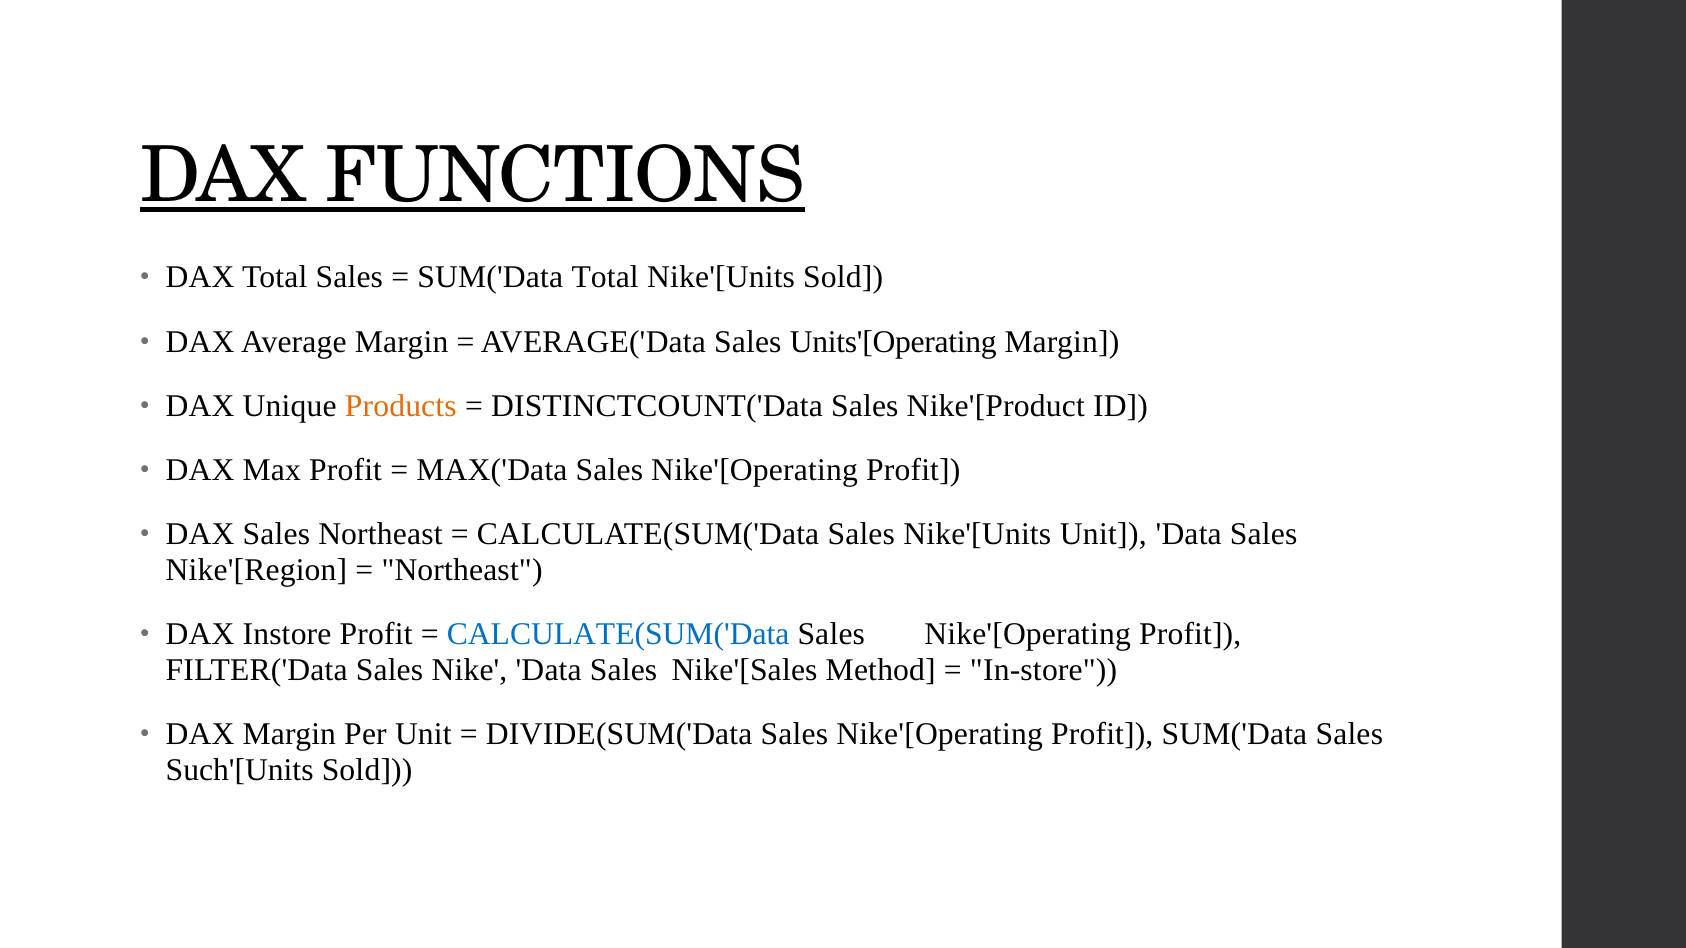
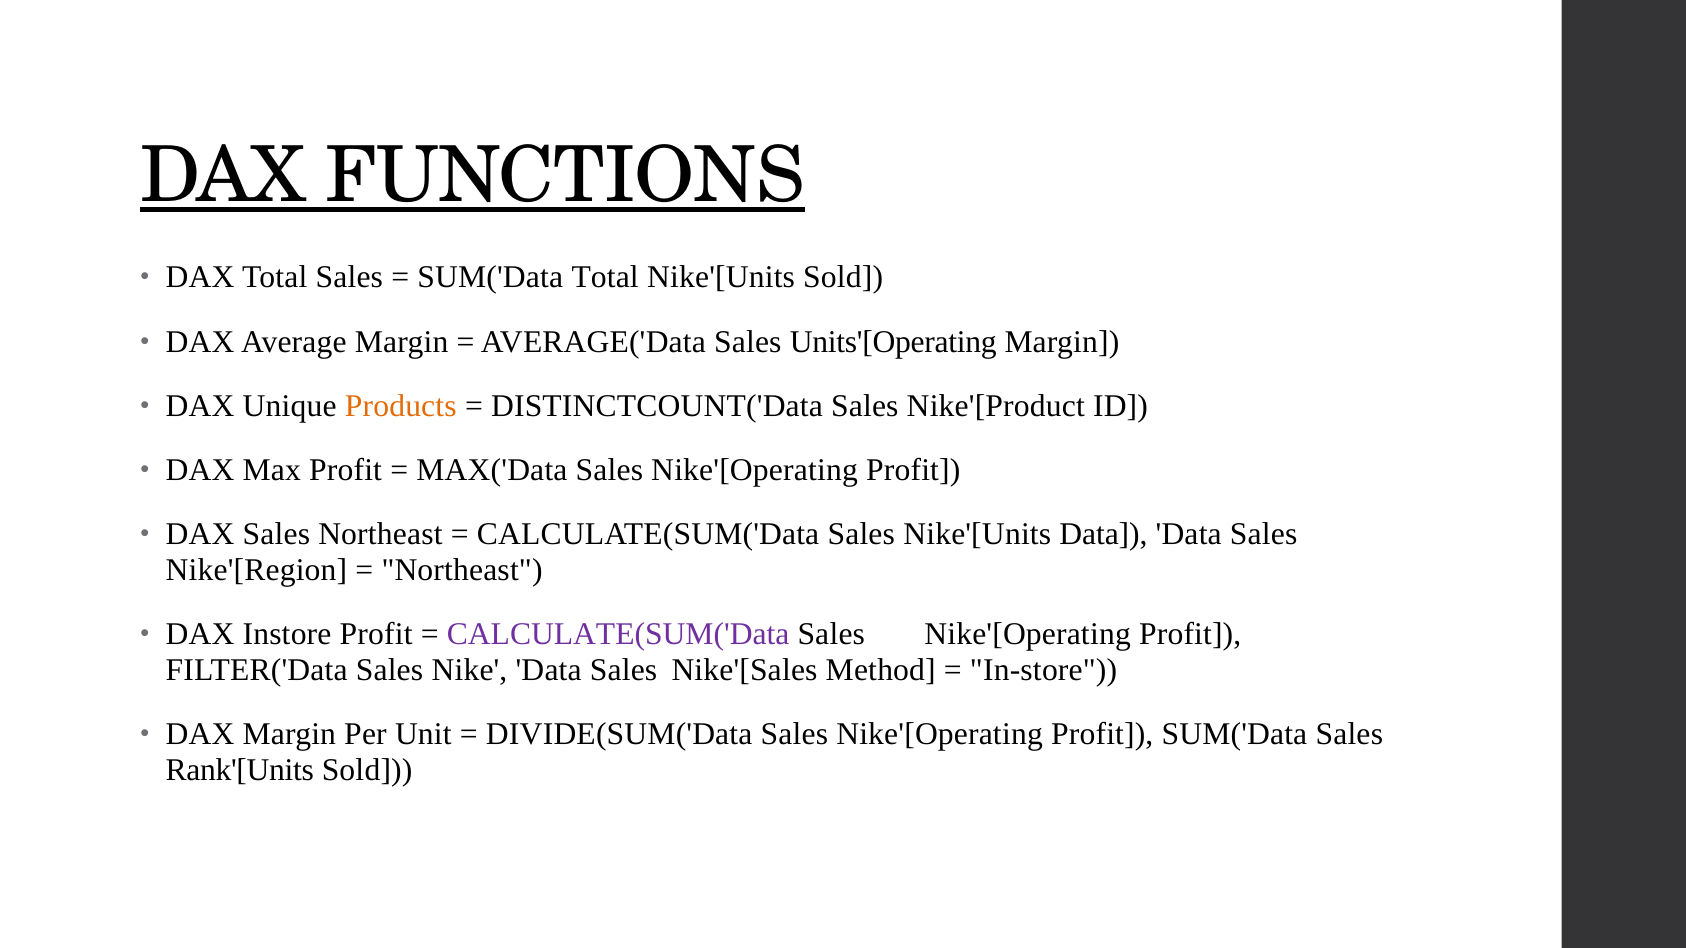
Nike'[Units Unit: Unit -> Data (1103, 534)
CALCULATE(SUM('Data colour: blue -> purple (618, 635)
Such'[Units: Such'[Units -> Rank'[Units (240, 771)
